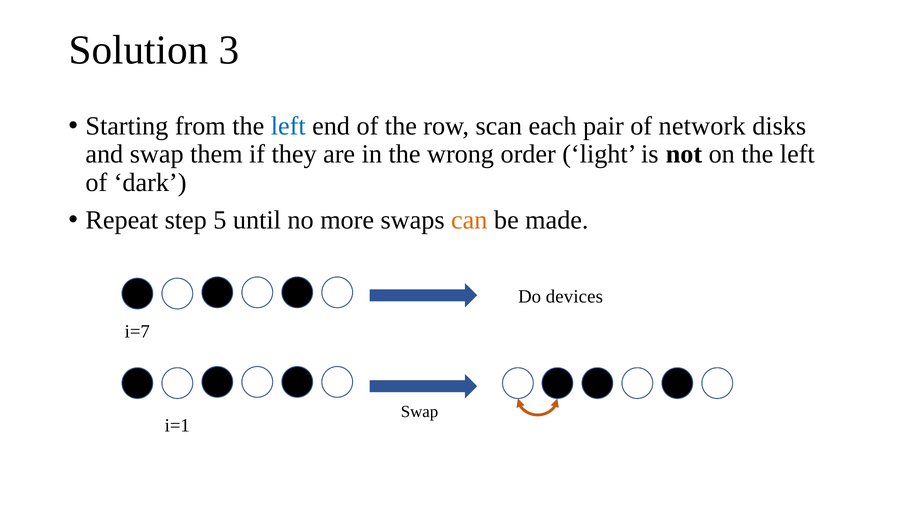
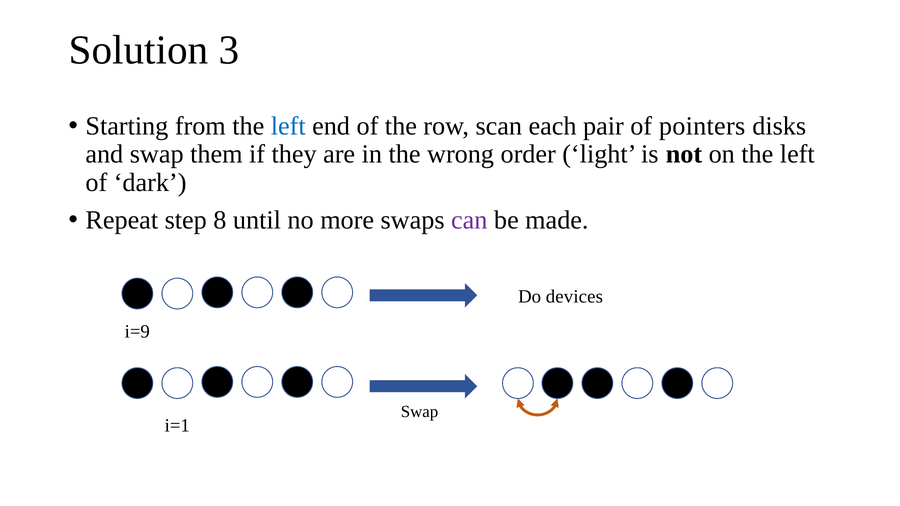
network: network -> pointers (702, 126)
5: 5 -> 8 (220, 220)
can colour: orange -> purple (469, 220)
i=7: i=7 -> i=9 (137, 332)
